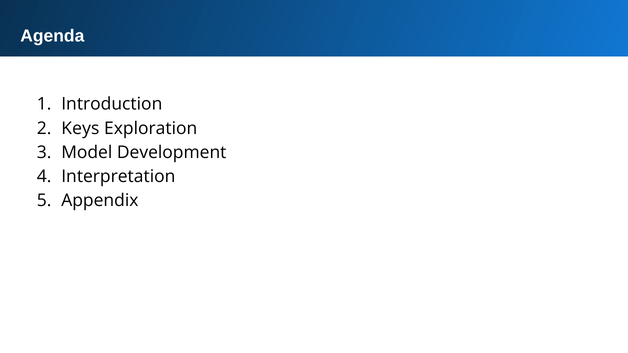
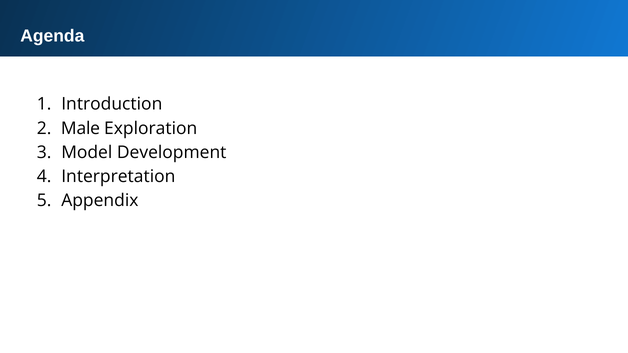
Keys: Keys -> Male (81, 128)
